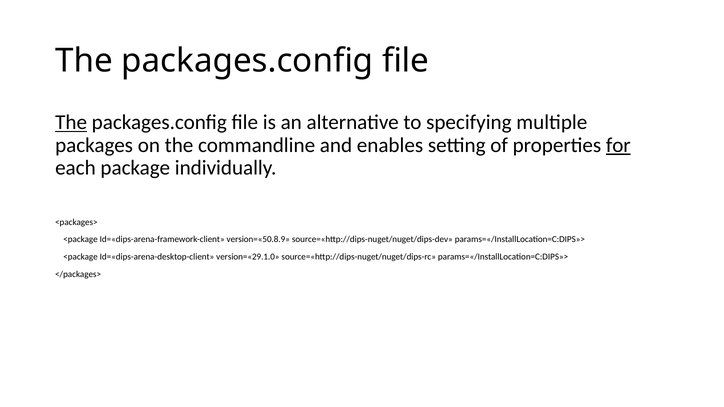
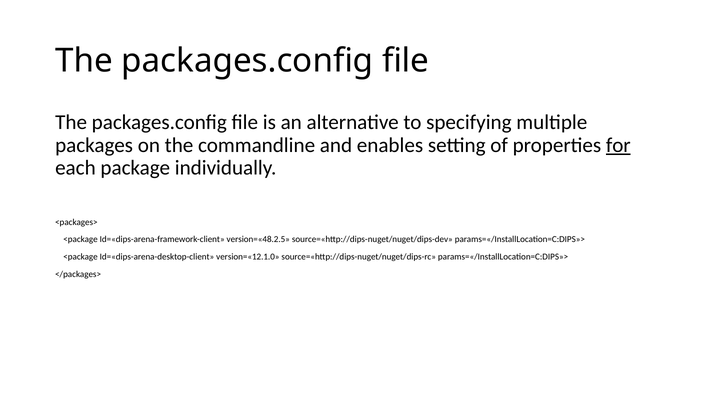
The underline: present -> none (71, 122)
version=«50.8.9: version=«50.8.9 -> version=«48.2.5 (258, 240)
version=«29.1.0: version=«29.1.0 -> version=«12.1.0 (248, 257)
